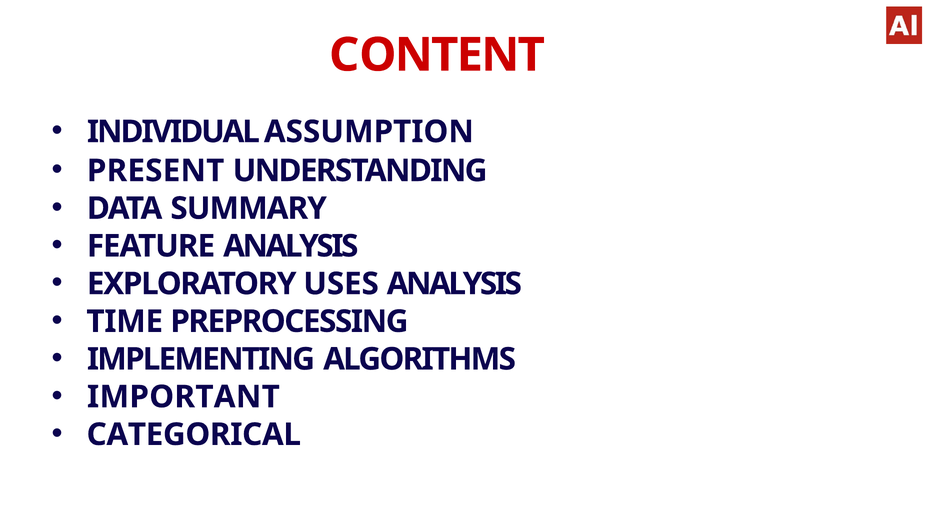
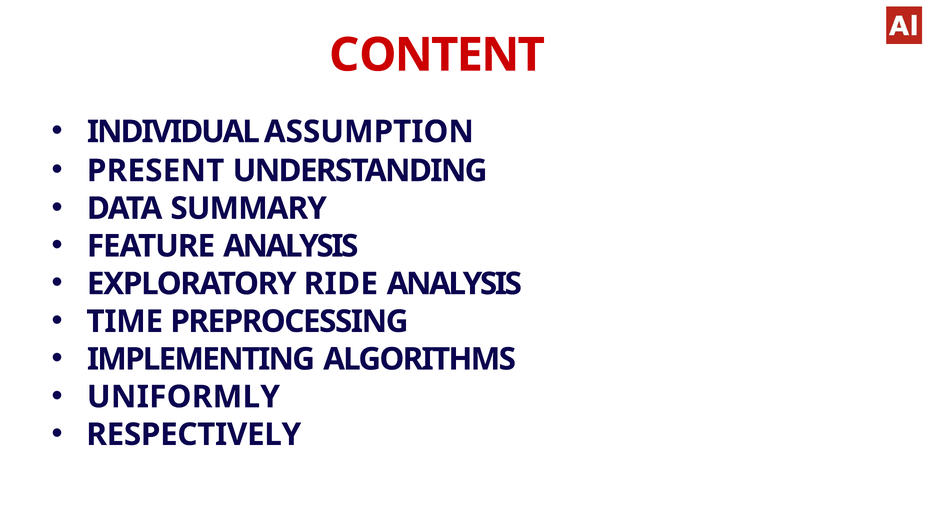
USES: USES -> RIDE (341, 284)
IMPORTANT: IMPORTANT -> UNIFORMLY (183, 397)
CATEGORICAL: CATEGORICAL -> RESPECTIVELY (194, 434)
